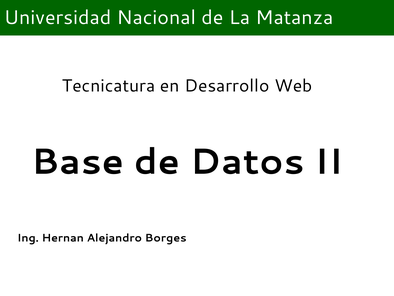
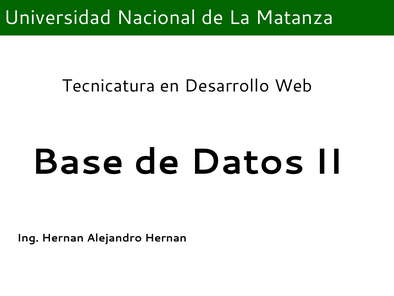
Alejandro Borges: Borges -> Hernan (166, 238)
